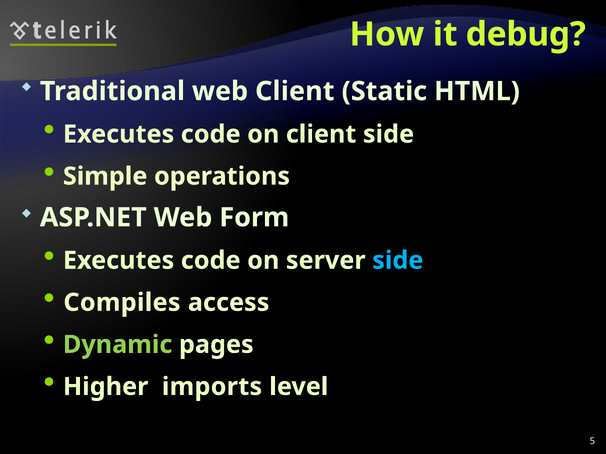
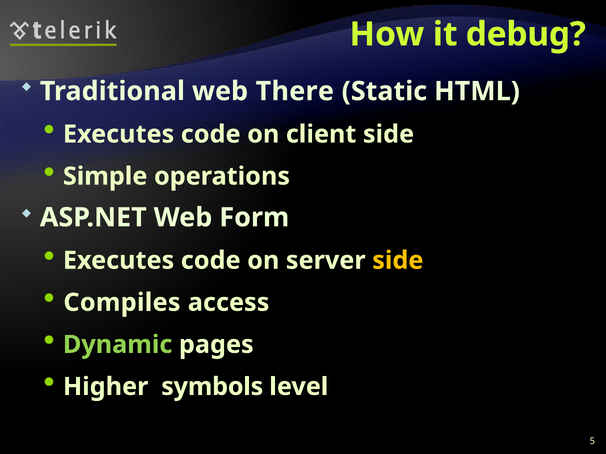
web Client: Client -> There (295, 91)
side colour: light blue -> yellow (398, 261)
imports: imports -> symbols (212, 387)
